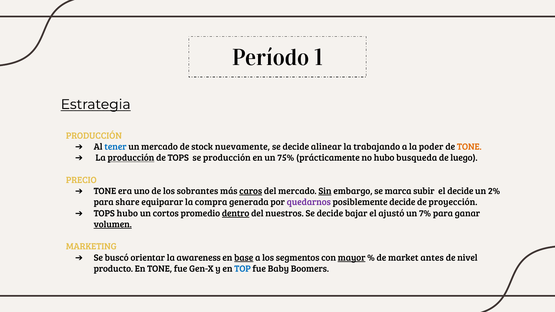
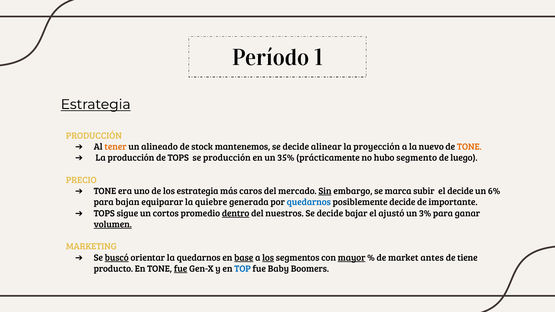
tener colour: blue -> orange (115, 147)
un mercado: mercado -> alineado (160, 147)
nuevamente: nuevamente -> mantenemos (243, 147)
trabajando: trabajando -> proyección (377, 147)
poder: poder -> nuevo (431, 147)
producción underline: present -> none (131, 158)
75%: 75% -> 35% (286, 158)
busqueda: busqueda -> segmento (417, 158)
los sobrantes: sobrantes -> estrategia (198, 191)
caros underline: present -> none (251, 191)
2%: 2% -> 6% (494, 191)
share: share -> bajan (127, 202)
compra: compra -> quiebre (211, 202)
quedarnos colour: purple -> blue (309, 202)
proyección: proyección -> importante (453, 202)
TOPS hubo: hubo -> sigue (127, 213)
7%: 7% -> 3% (425, 213)
buscó underline: none -> present (117, 258)
la awareness: awareness -> quedarnos (199, 258)
los underline: none -> present (268, 258)
nivel: nivel -> tiene (467, 258)
fue underline: none -> present (181, 269)
